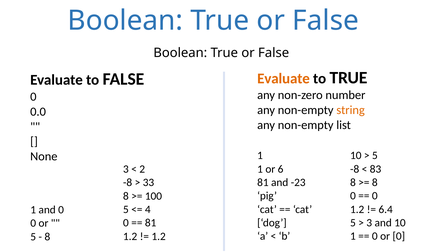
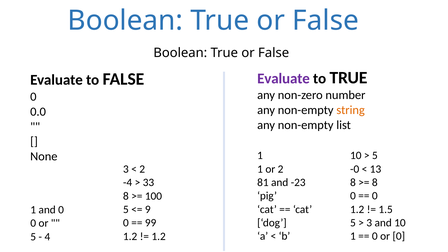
Evaluate colour: orange -> purple (284, 78)
or 6: 6 -> 2 (281, 169)
-8: -8 -> -0 (355, 169)
83: 83 -> 13 (375, 169)
-8: -8 -> -4 (128, 183)
6.4: 6.4 -> 1.5 (386, 209)
4: 4 -> 9 (148, 209)
81: 81 -> 99 (151, 223)
8: 8 -> 4 (47, 237)
